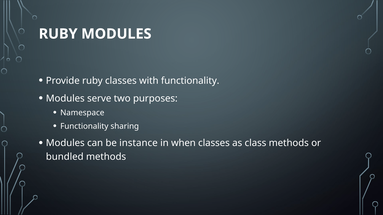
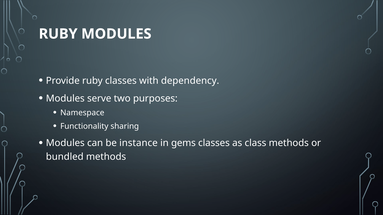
with functionality: functionality -> dependency (190, 81)
when: when -> gems (183, 143)
